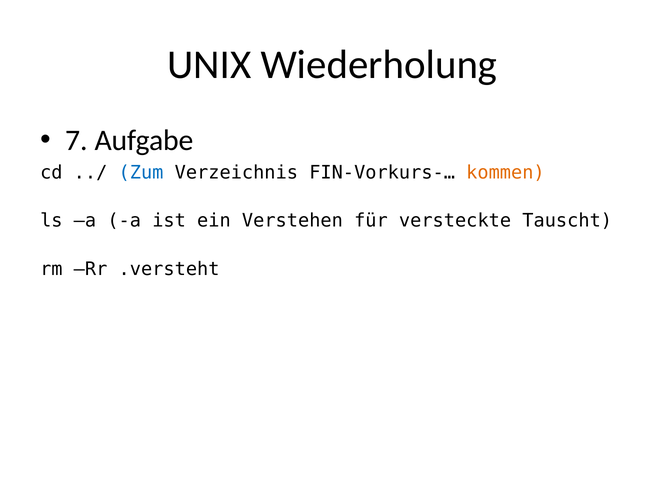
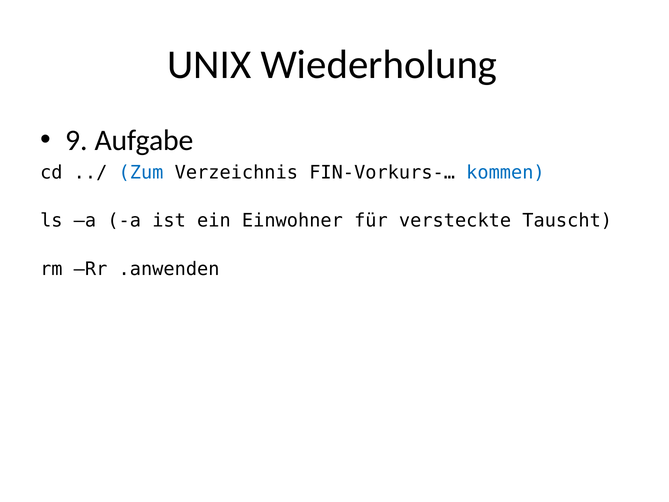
7: 7 -> 9 (77, 140)
kommen colour: orange -> blue (505, 172)
Verstehen: Verstehen -> Einwohner (292, 221)
.versteht: .versteht -> .anwenden (169, 269)
